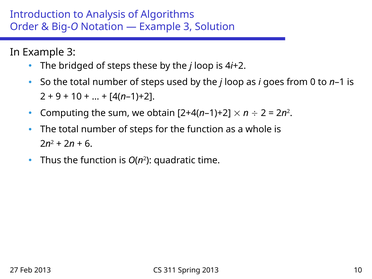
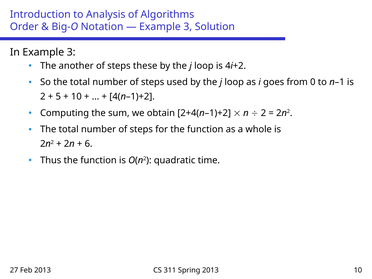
bridged: bridged -> another (76, 66)
9: 9 -> 5 (58, 97)
